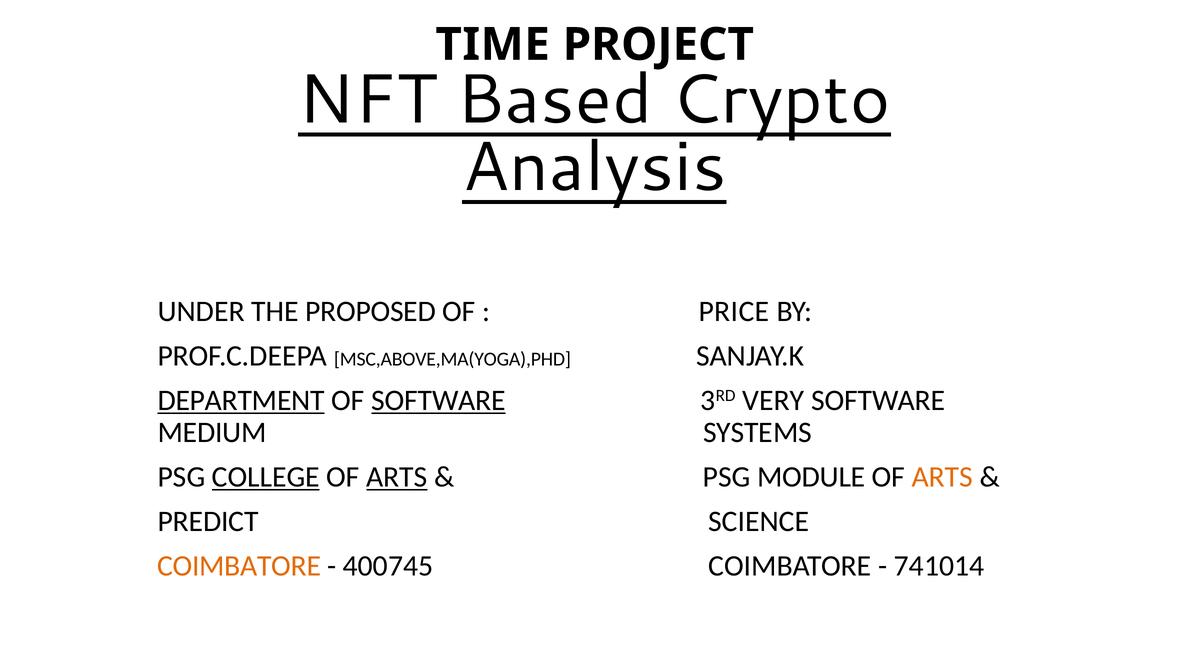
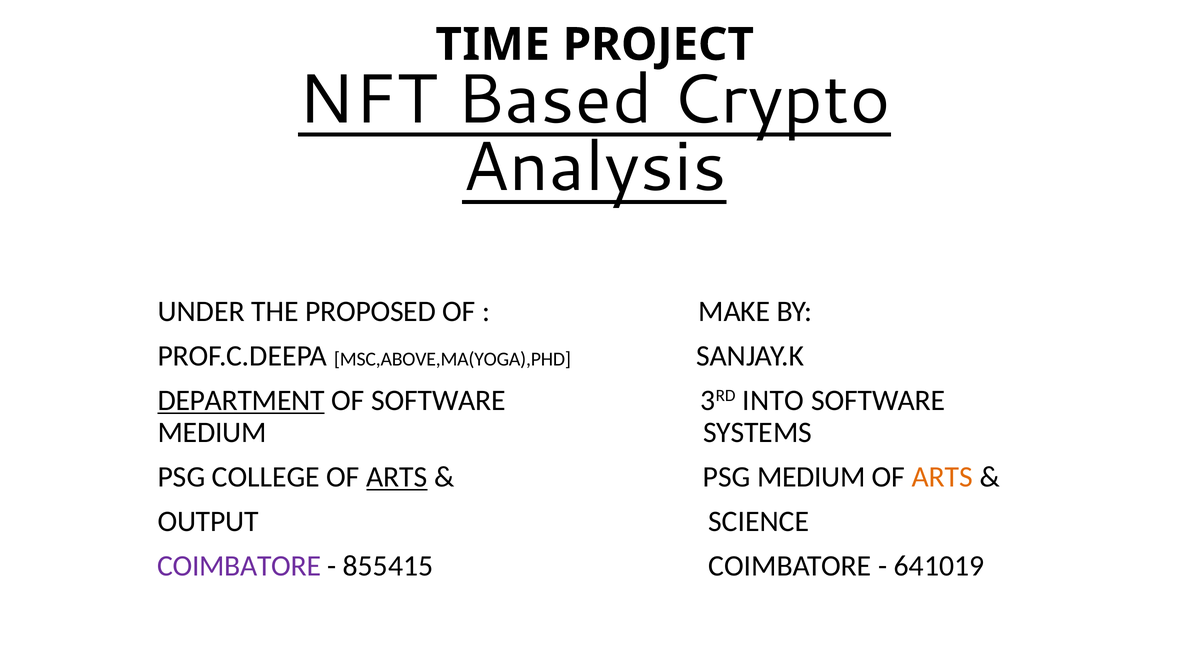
PRICE: PRICE -> MAKE (734, 311)
SOFTWARE underline: present -> none (439, 400)
VERY: VERY -> INTO (773, 400)
COLLEGE underline: present -> none (266, 477)
PSG MODULE: MODULE -> MEDIUM (811, 477)
PREDICT: PREDICT -> OUTPUT (208, 521)
COIMBATORE colour: orange -> purple (239, 566)
400745: 400745 -> 855415 (388, 566)
741014: 741014 -> 641019 (939, 566)
